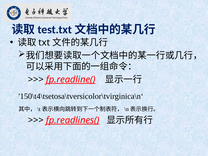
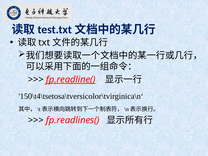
fp.readlines( underline: present -> none (73, 120)
